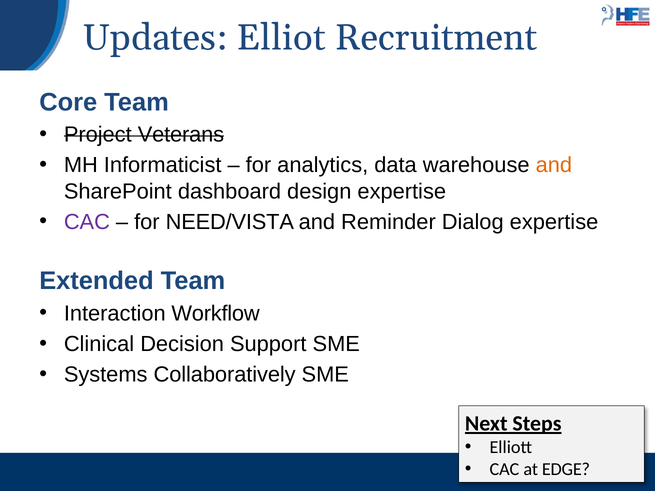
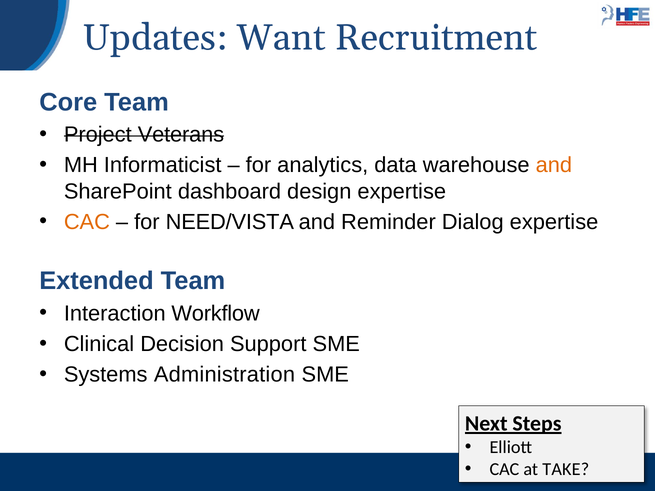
Elliot: Elliot -> Want (281, 38)
CAC colour: purple -> orange (87, 222)
Collaboratively: Collaboratively -> Administration (224, 375)
EDGE: EDGE -> TAKE (566, 470)
